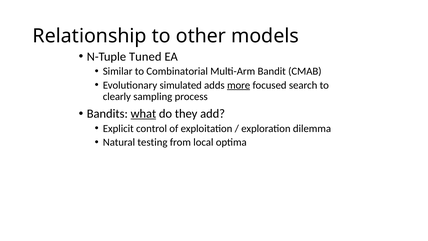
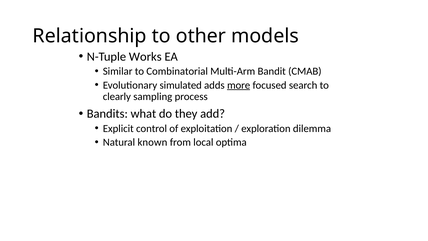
Tuned: Tuned -> Works (145, 57)
what underline: present -> none (143, 114)
testing: testing -> known (152, 142)
